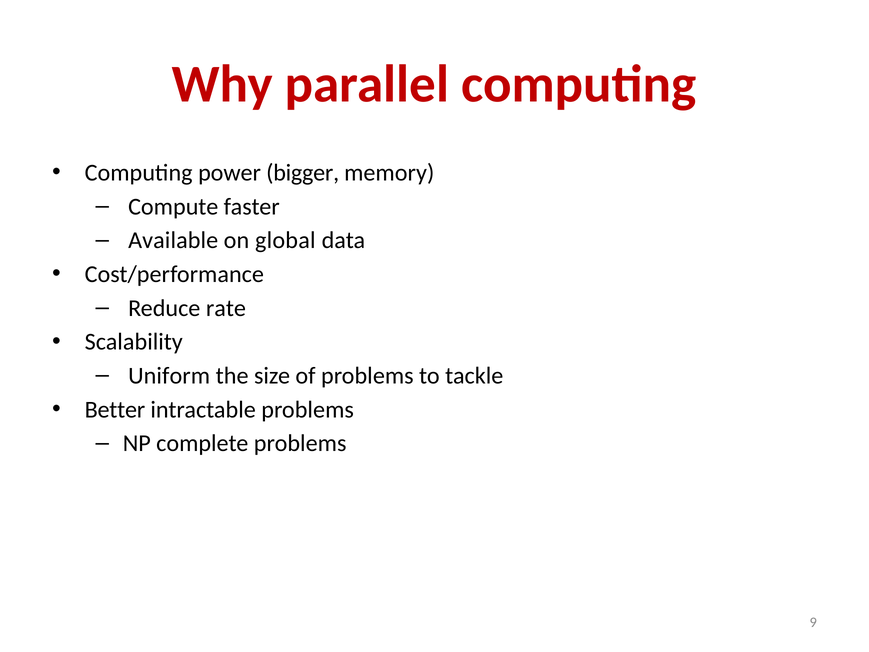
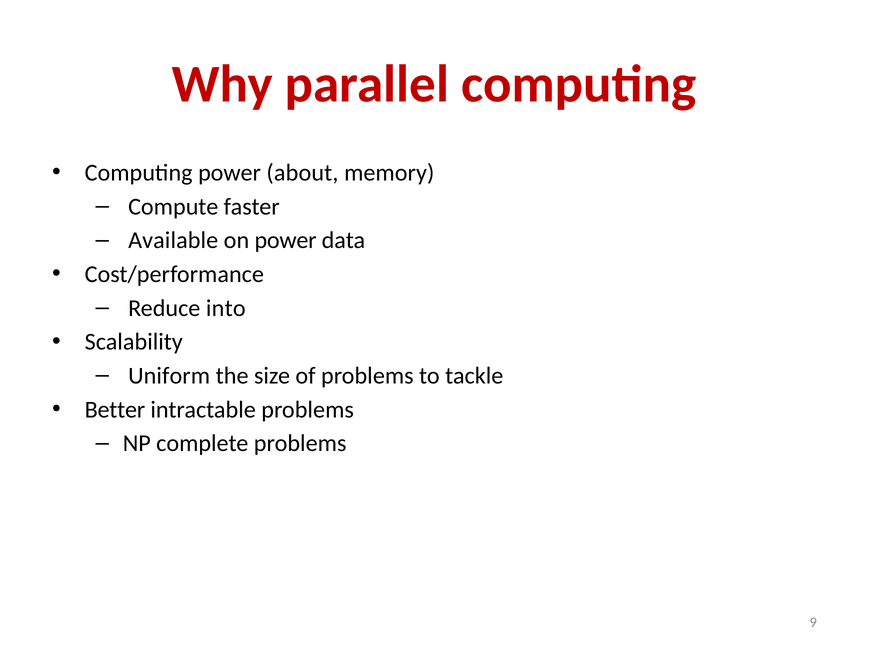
bigger: bigger -> about (302, 173)
on global: global -> power (286, 240)
rate: rate -> into (226, 308)
